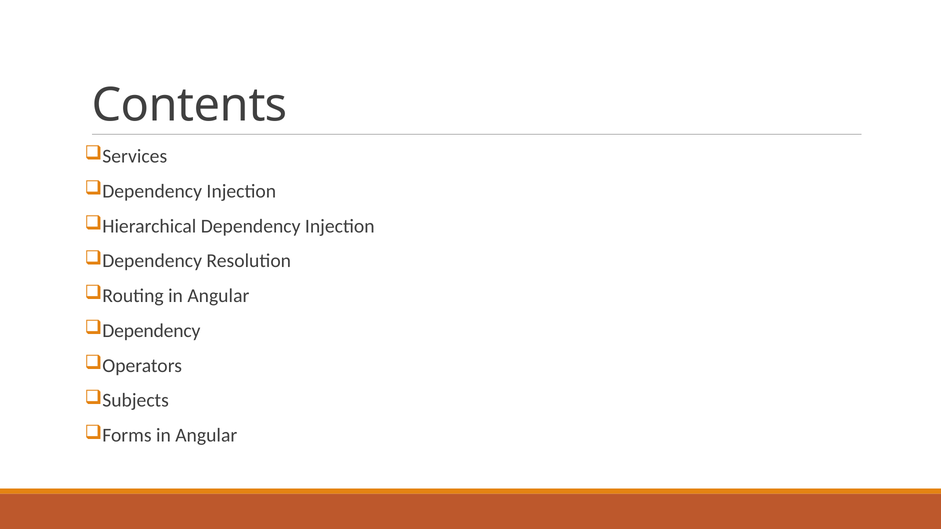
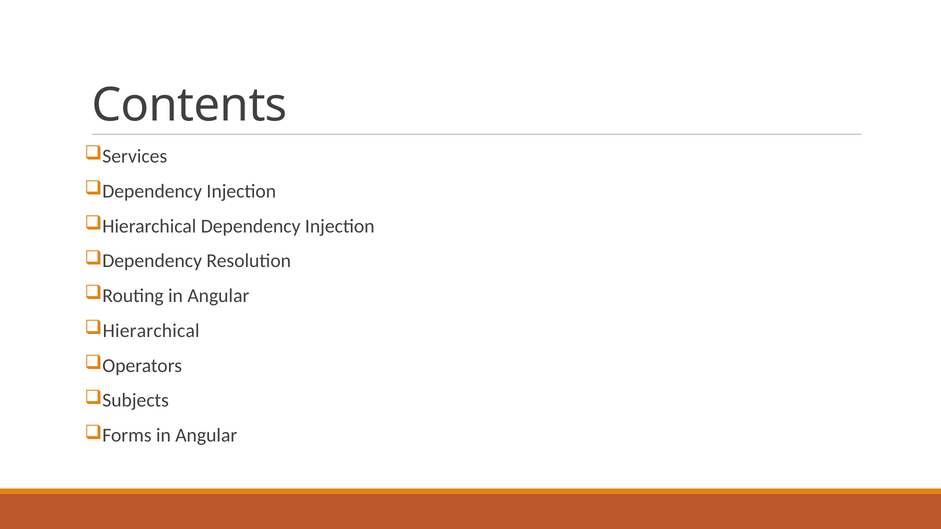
Dependency: Dependency -> Hierarchical (151, 331)
